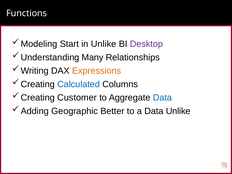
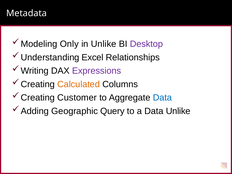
Functions: Functions -> Metadata (27, 13)
Start: Start -> Only (69, 44)
Many: Many -> Excel (93, 57)
Expressions colour: orange -> purple (97, 71)
Calculated colour: blue -> orange (79, 84)
Better: Better -> Query (112, 111)
